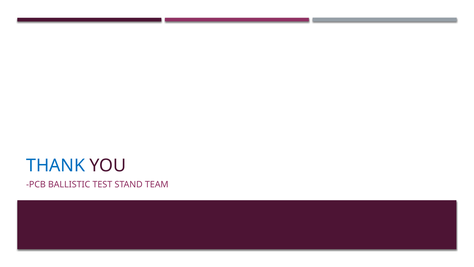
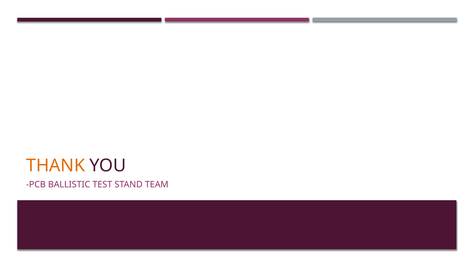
THANK colour: blue -> orange (56, 165)
